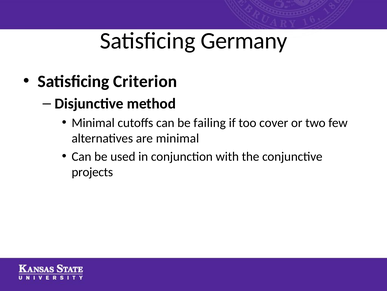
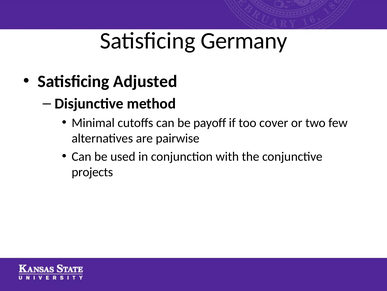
Criterion: Criterion -> Adjusted (145, 81)
failing: failing -> payoff (210, 123)
are minimal: minimal -> pairwise (178, 138)
